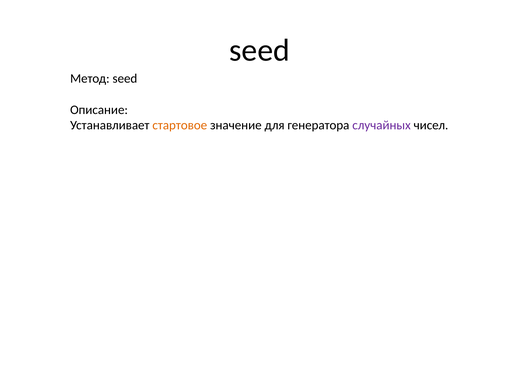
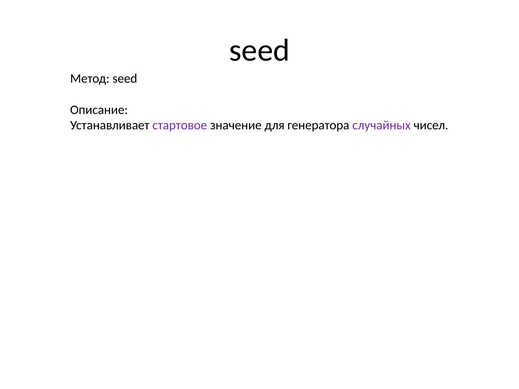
стартовое colour: orange -> purple (180, 125)
